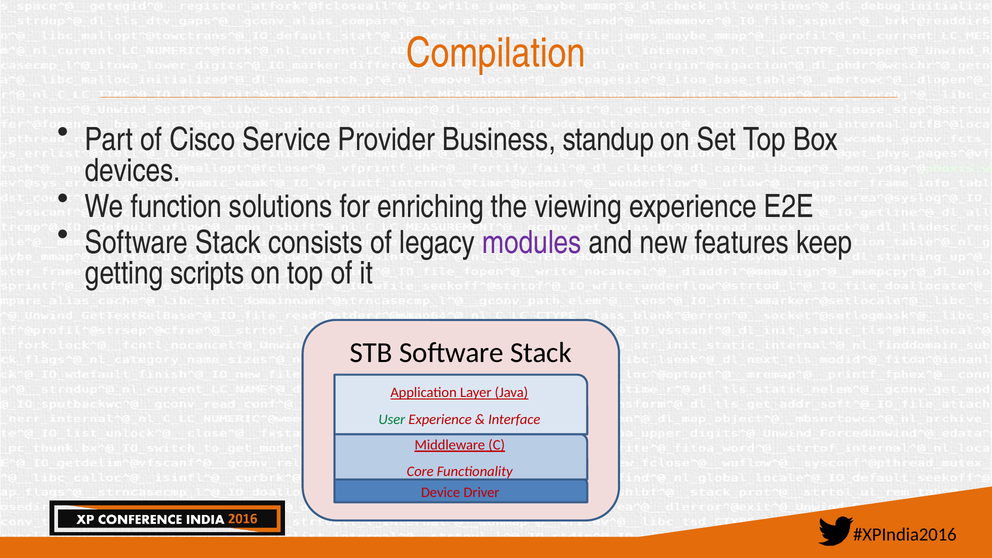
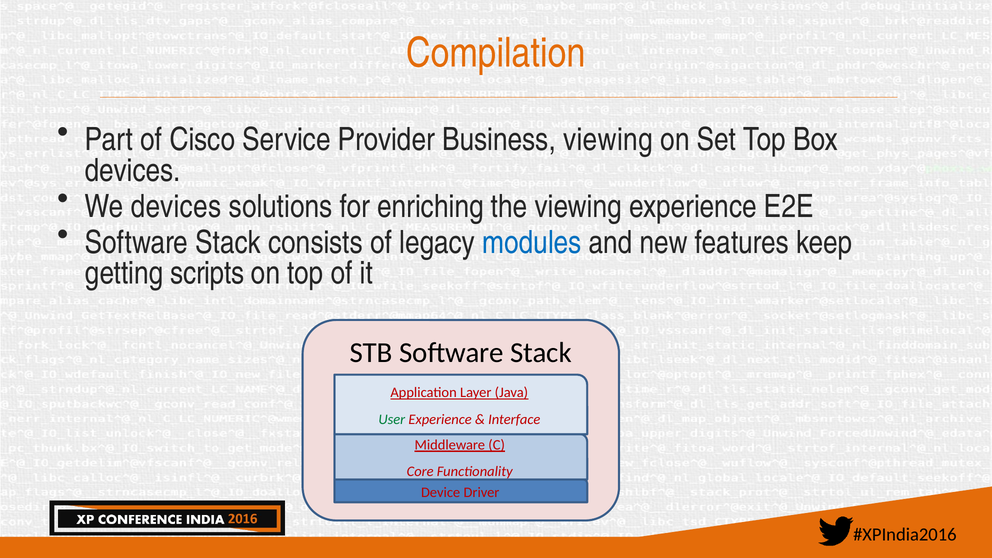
Business standup: standup -> viewing (608, 140)
We function: function -> devices (176, 207)
modules colour: purple -> blue (532, 243)
